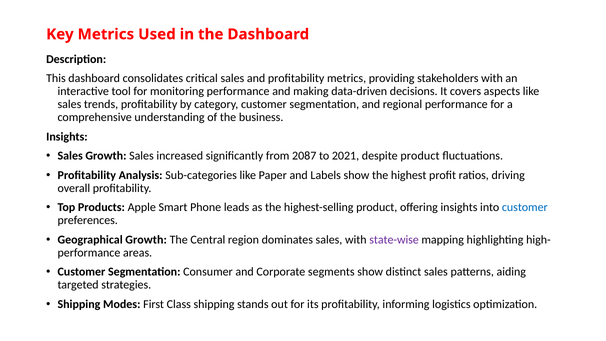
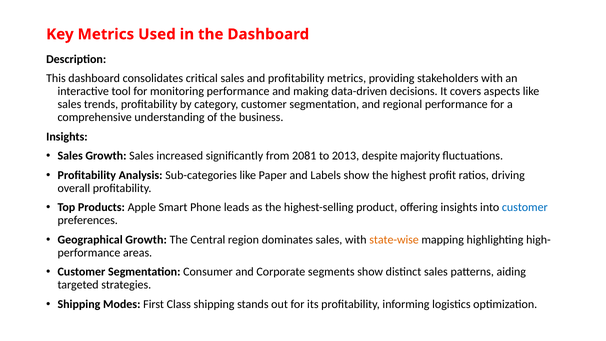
2087: 2087 -> 2081 (304, 156)
2021: 2021 -> 2013 (346, 156)
despite product: product -> majority (420, 156)
state-wise colour: purple -> orange (394, 240)
